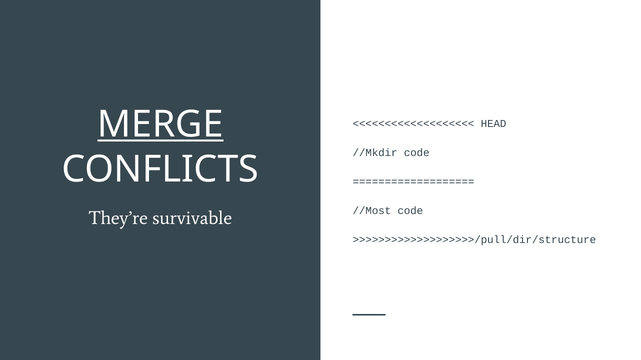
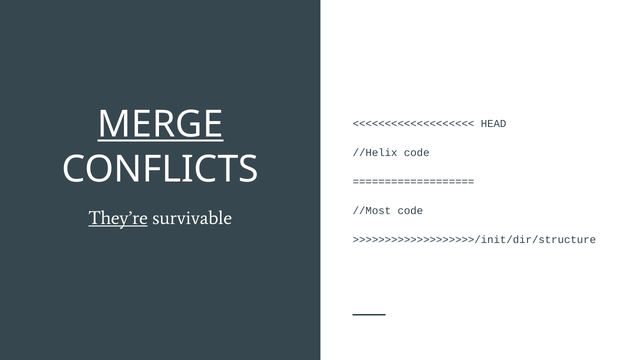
//Mkdir: //Mkdir -> //Helix (375, 153)
They’re underline: none -> present (118, 218)
>>>>>>>>>>>>>>>>>>>/pull/dir/structure: >>>>>>>>>>>>>>>>>>>/pull/dir/structure -> >>>>>>>>>>>>>>>>>>>/init/dir/structure (474, 240)
